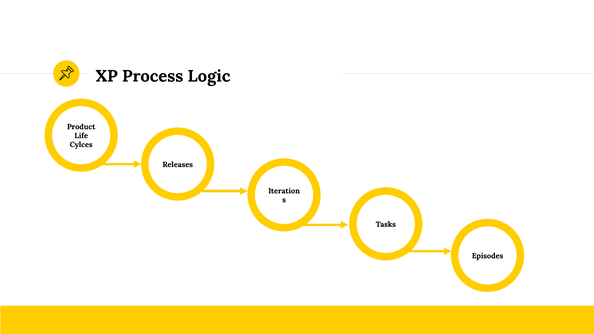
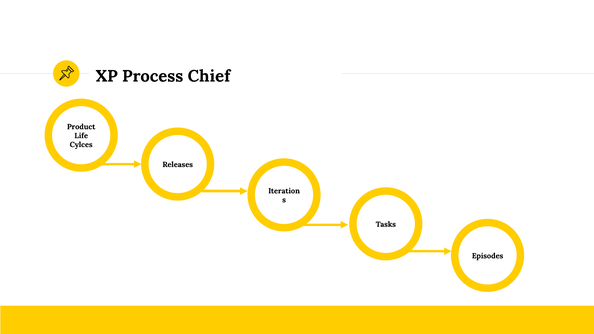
Logic: Logic -> Chief (209, 76)
